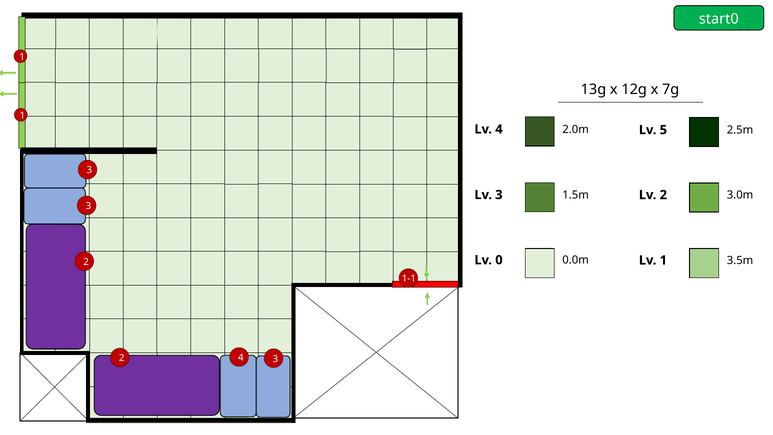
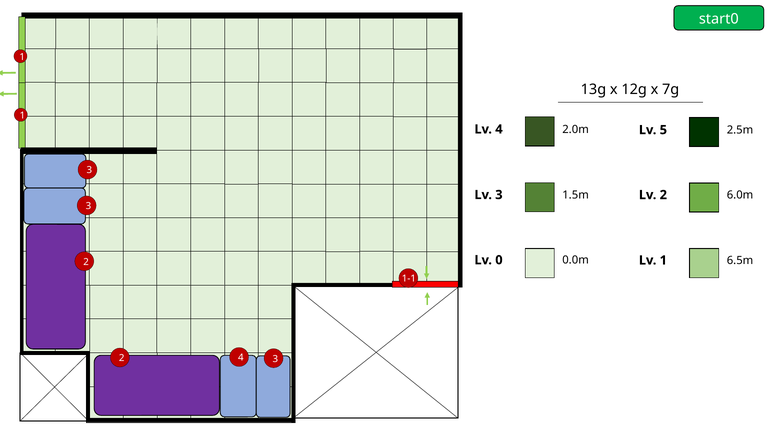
3.0m: 3.0m -> 6.0m (740, 195)
3.5m: 3.5m -> 6.5m (740, 260)
